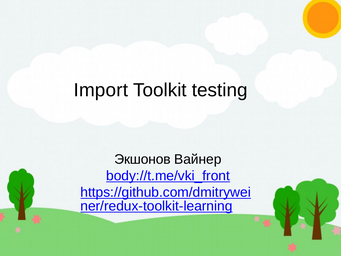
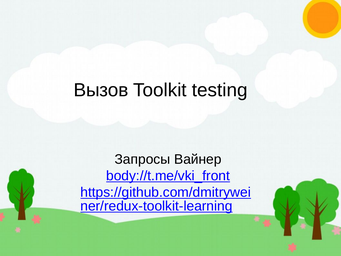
Import: Import -> Вызов (101, 90)
Экшонов: Экшонов -> Запросы (142, 159)
